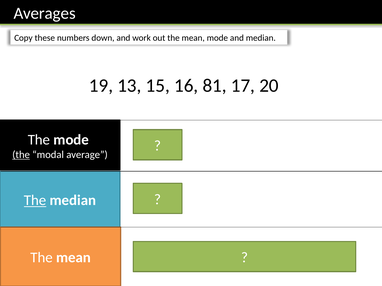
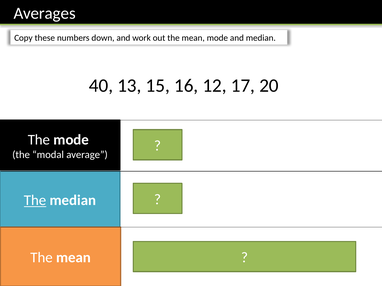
19: 19 -> 40 (101, 86)
81: 81 -> 12 (215, 86)
the underline: present -> none (21, 155)
